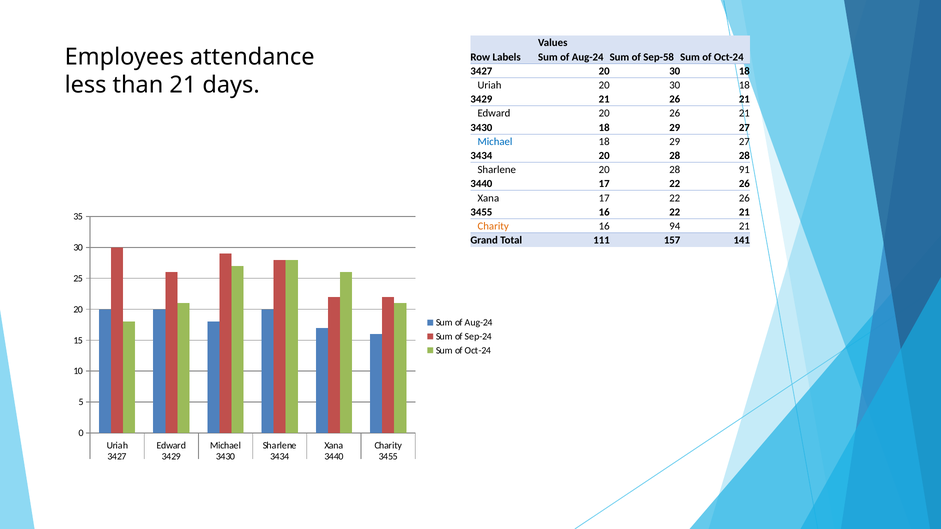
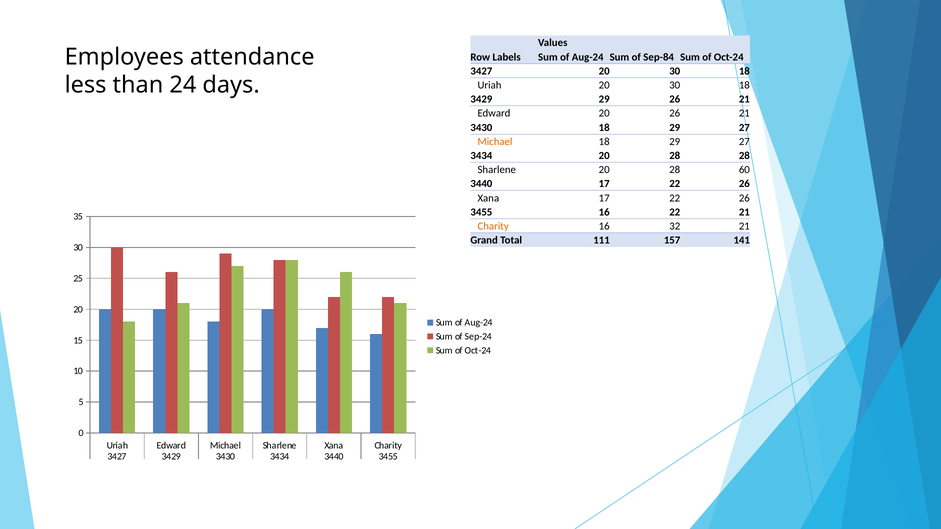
Sep-58: Sep-58 -> Sep-84 (659, 57)
than 21: 21 -> 24 (183, 85)
3429 21: 21 -> 29 (604, 99)
Michael colour: blue -> orange (495, 142)
91: 91 -> 60 (744, 170)
94: 94 -> 32 (675, 226)
